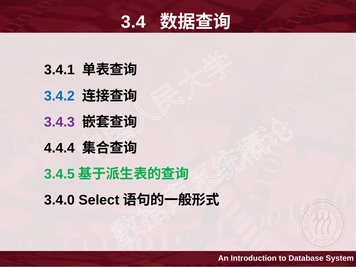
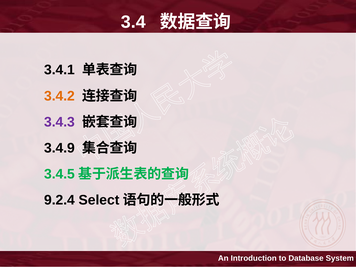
3.4.2 colour: blue -> orange (60, 96)
4.4.4: 4.4.4 -> 3.4.9 (60, 148)
3.4.0: 3.4.0 -> 9.2.4 (60, 200)
